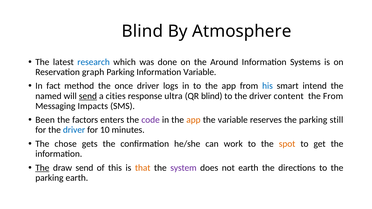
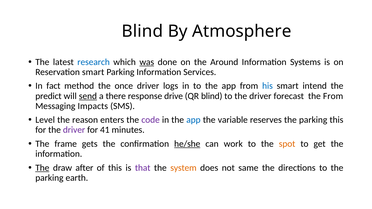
was underline: none -> present (147, 62)
Reservation graph: graph -> smart (93, 72)
Information Variable: Variable -> Services (200, 72)
named: named -> predict (48, 96)
cities: cities -> there (116, 96)
ultra: ultra -> drive (174, 96)
content: content -> forecast (289, 96)
Been: Been -> Level (45, 120)
factors: factors -> reason (85, 120)
app colour: orange -> blue (193, 120)
parking still: still -> this (336, 120)
driver colour: blue -> purple (74, 130)
10: 10 -> 41 (105, 130)
chose: chose -> frame (66, 144)
he/she underline: none -> present (187, 144)
draw send: send -> after (84, 168)
that colour: orange -> purple (143, 168)
system colour: purple -> orange (183, 168)
not earth: earth -> same (248, 168)
